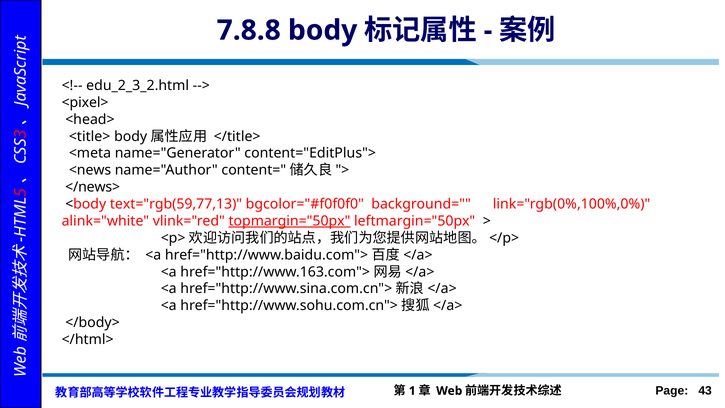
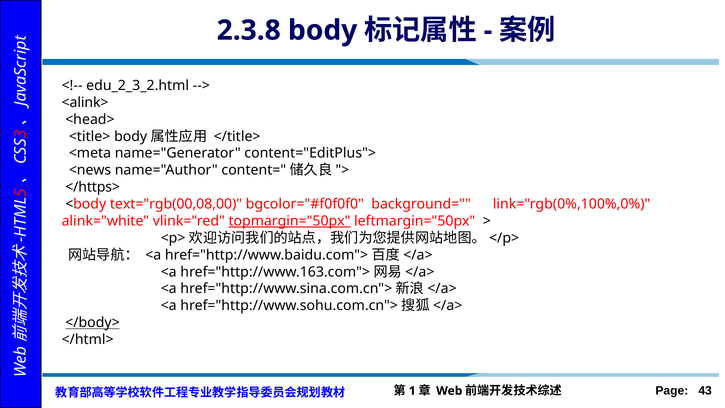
7.8.8: 7.8.8 -> 2.3.8 (249, 30)
<pixel>: <pixel> -> <alink> (85, 102)
</news>: </news> -> </https> (93, 187)
text="rgb(59,77,13: text="rgb(59,77,13 -> text="rgb(00,08,00 (176, 204)
</body> underline: none -> present (92, 323)
